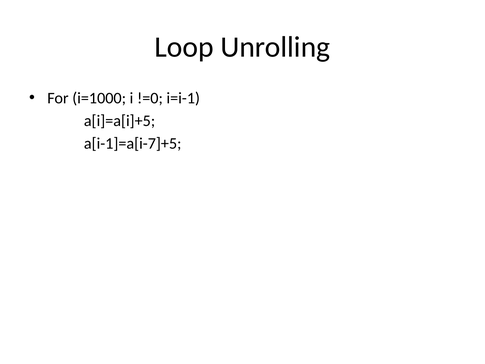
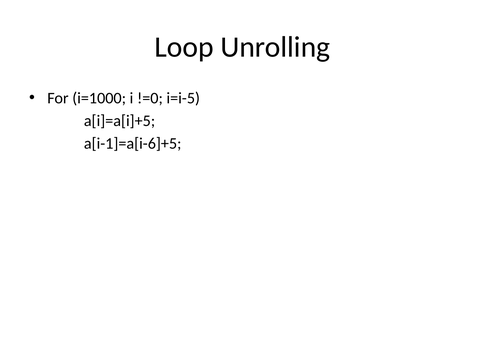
i=i-1: i=i-1 -> i=i-5 (183, 98)
a[i-1]=a[i-7]+5: a[i-1]=a[i-7]+5 -> a[i-1]=a[i-6]+5 (133, 143)
